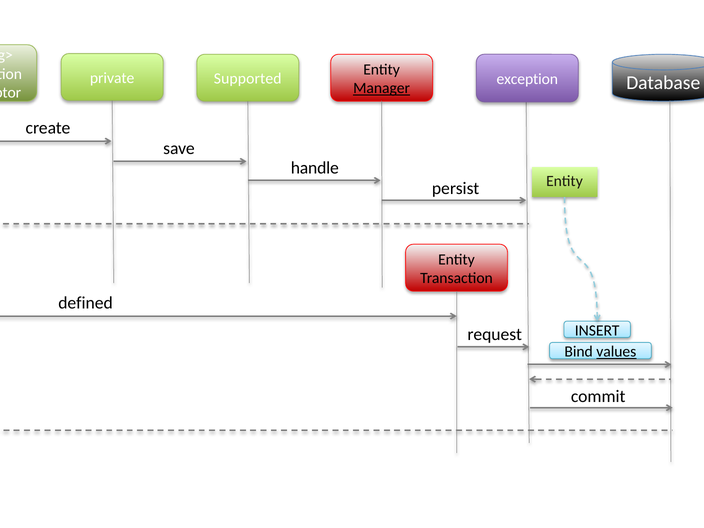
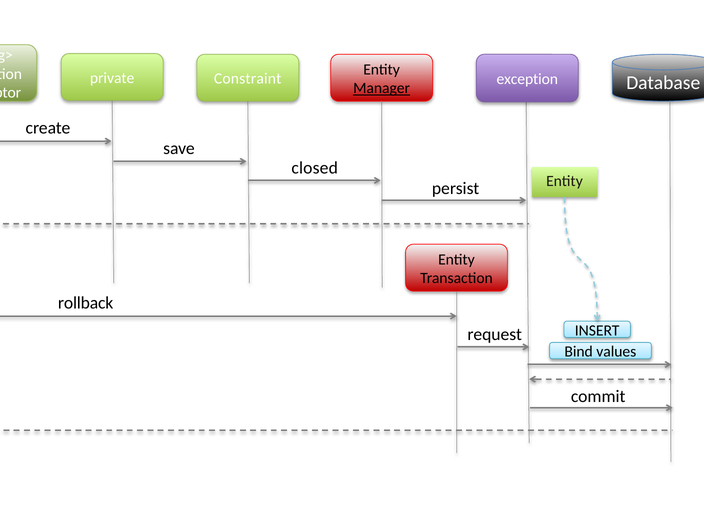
Supported: Supported -> Constraint (248, 79)
handle: handle -> closed (315, 168)
defined: defined -> rollback (86, 303)
values underline: present -> none (616, 352)
